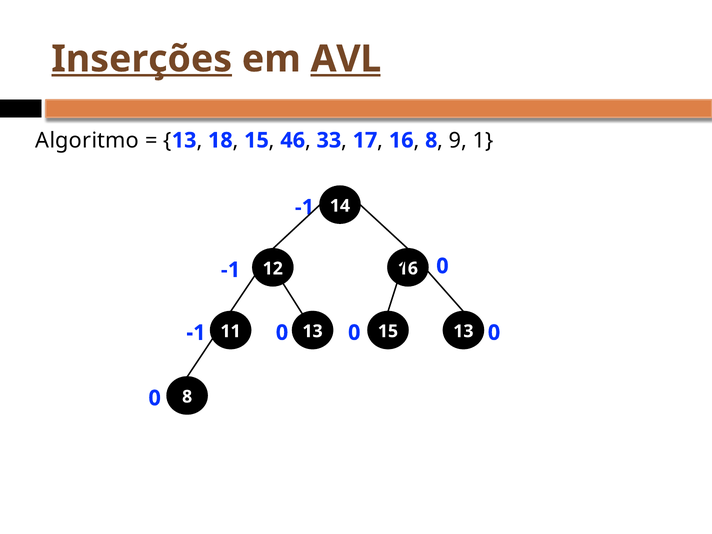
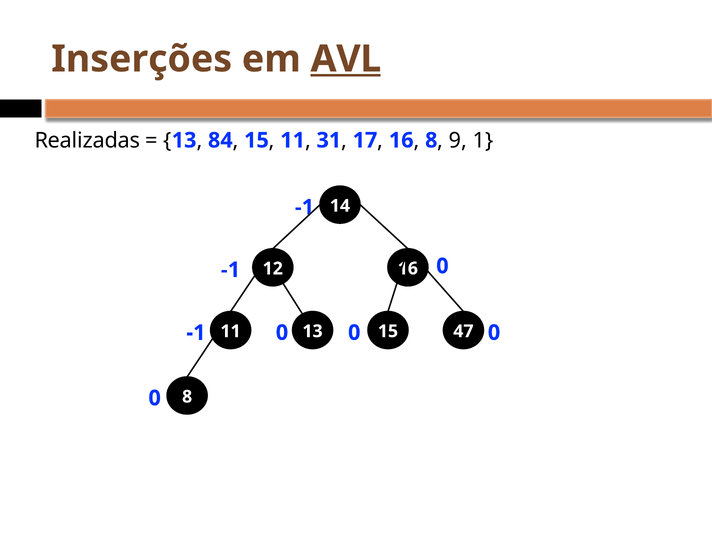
Inserções underline: present -> none (142, 59)
Algoritmo: Algoritmo -> Realizadas (87, 140)
18: 18 -> 84 (220, 140)
46: 46 -> 11 (293, 140)
33: 33 -> 31 (329, 140)
-1 13: 13 -> 47 (463, 331)
